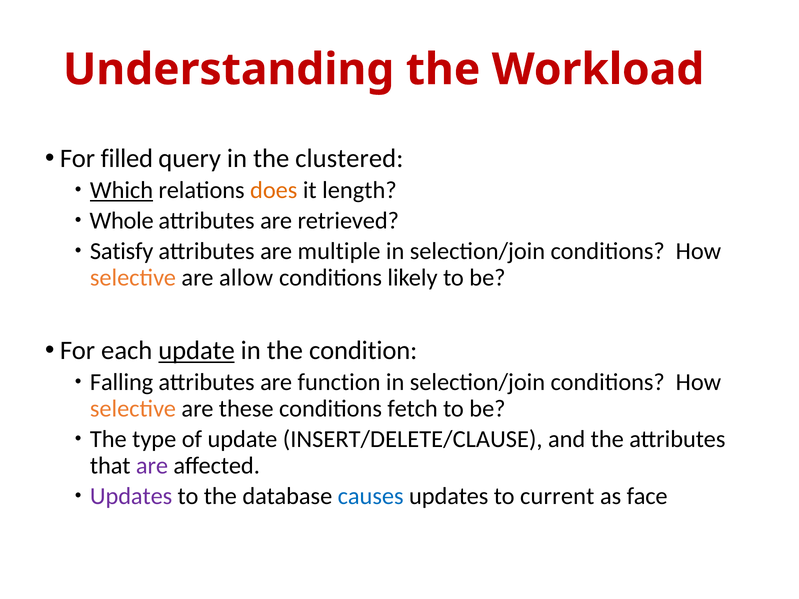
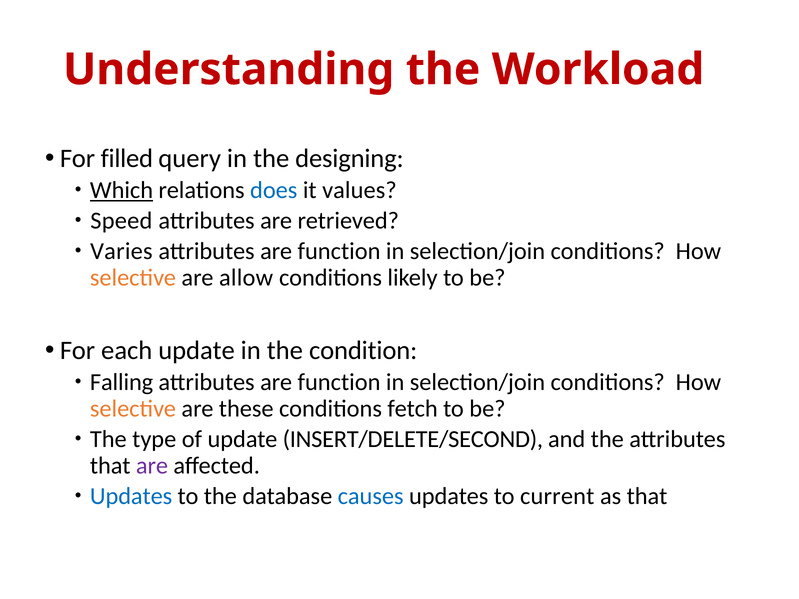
clustered: clustered -> designing (349, 159)
does colour: orange -> blue (274, 190)
length: length -> values (359, 190)
Whole: Whole -> Speed (121, 221)
Satisfy: Satisfy -> Varies (121, 251)
multiple: multiple -> function (339, 251)
update underline: present -> none (197, 351)
INSERT/DELETE/CLAUSE: INSERT/DELETE/CLAUSE -> INSERT/DELETE/SECOND (413, 439)
Updates colour: purple -> blue (131, 496)
as face: face -> that (647, 496)
